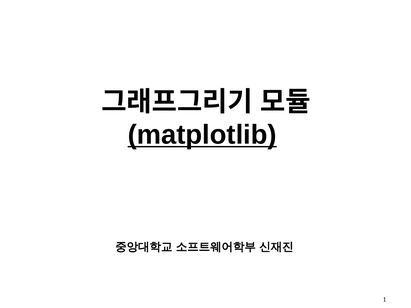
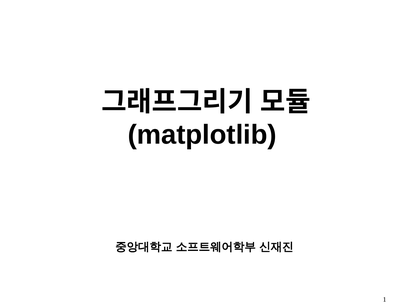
matplotlib underline: present -> none (202, 135)
